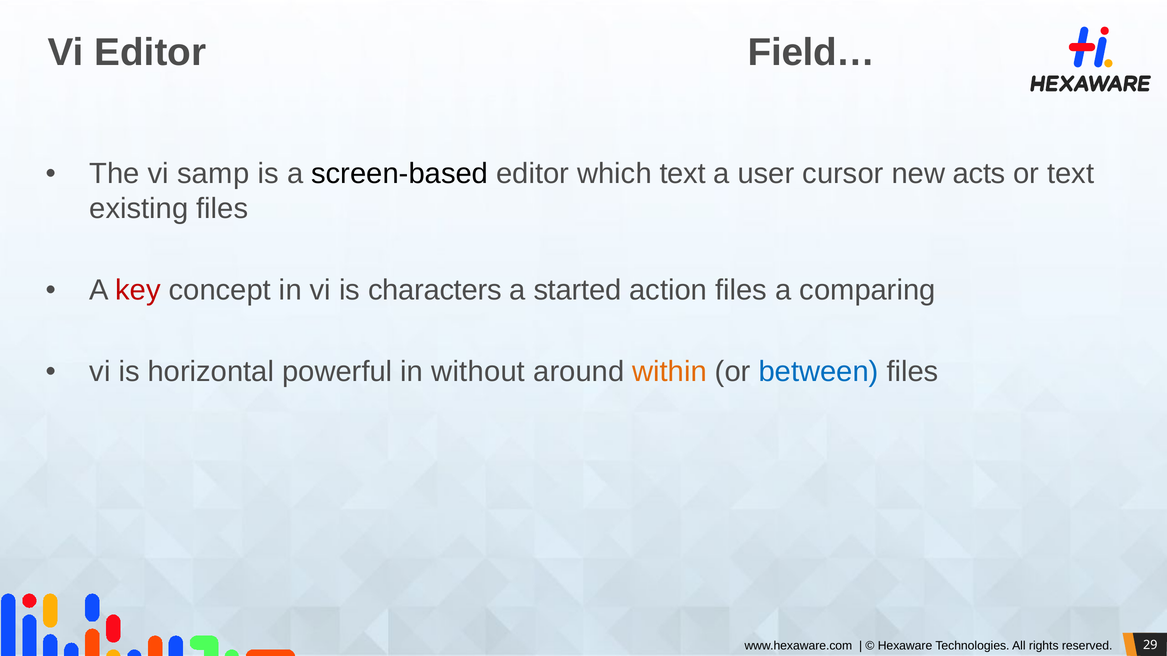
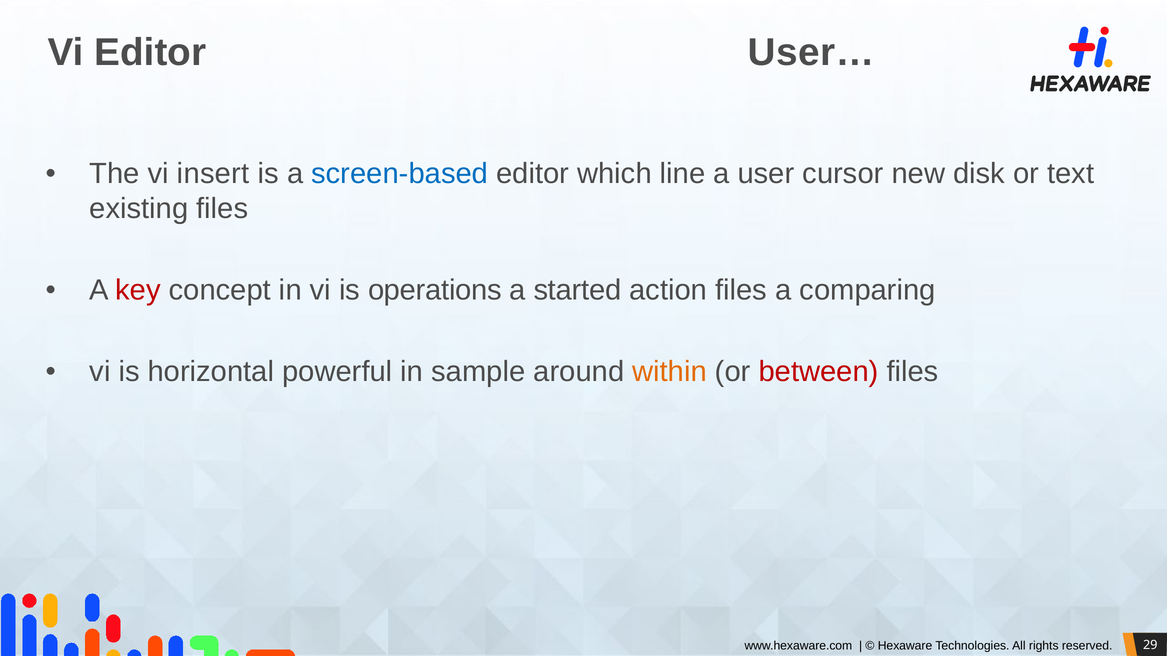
Field…: Field… -> User… (811, 53)
samp: samp -> insert (213, 174)
screen-based colour: black -> blue (400, 174)
which text: text -> line (683, 174)
acts: acts -> disk (979, 174)
characters: characters -> operations (435, 290)
without: without -> sample (478, 372)
between colour: blue -> red (819, 372)
